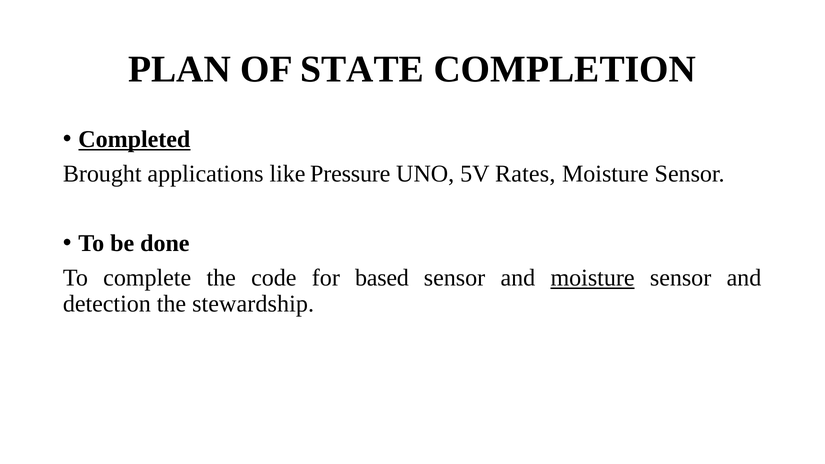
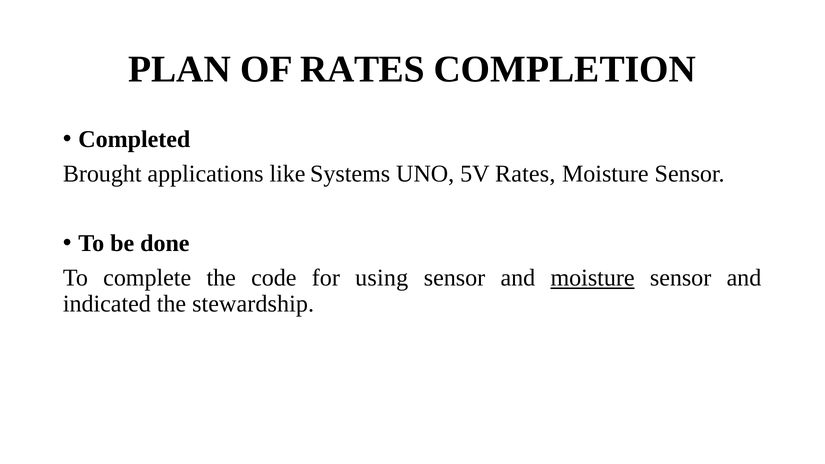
OF STATE: STATE -> RATES (362, 69)
Completed underline: present -> none (134, 139)
Pressure: Pressure -> Systems (350, 174)
based: based -> using (382, 278)
detection: detection -> indicated (107, 304)
